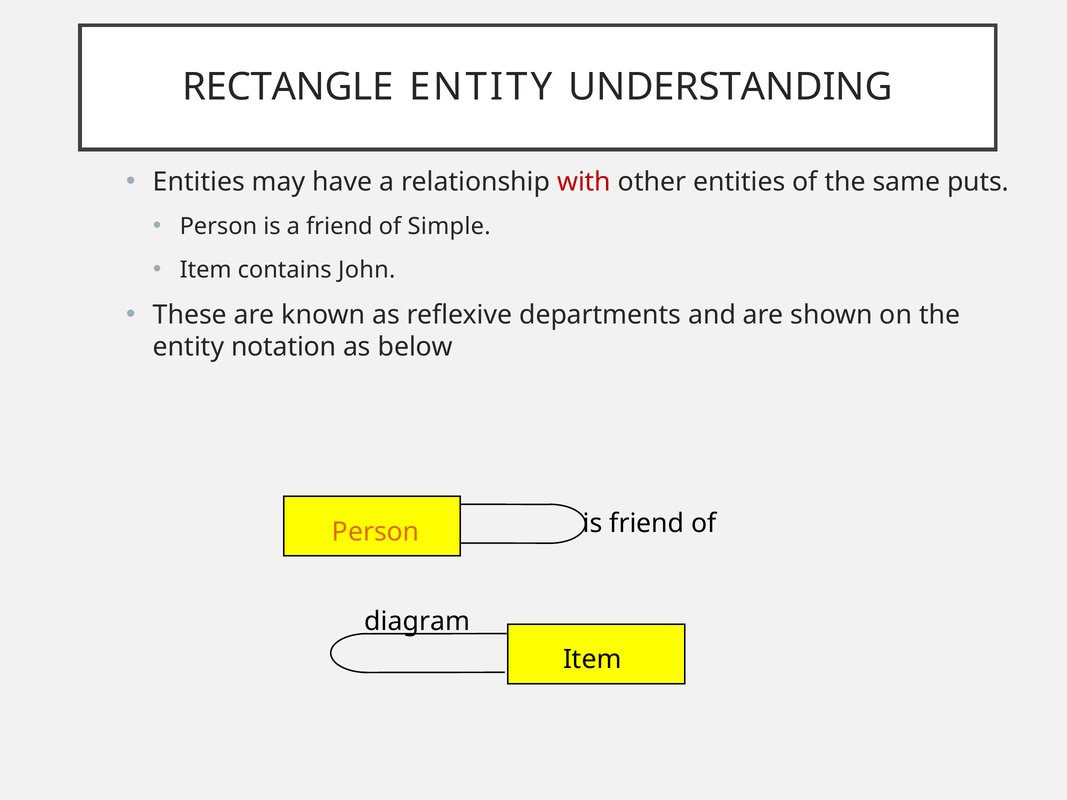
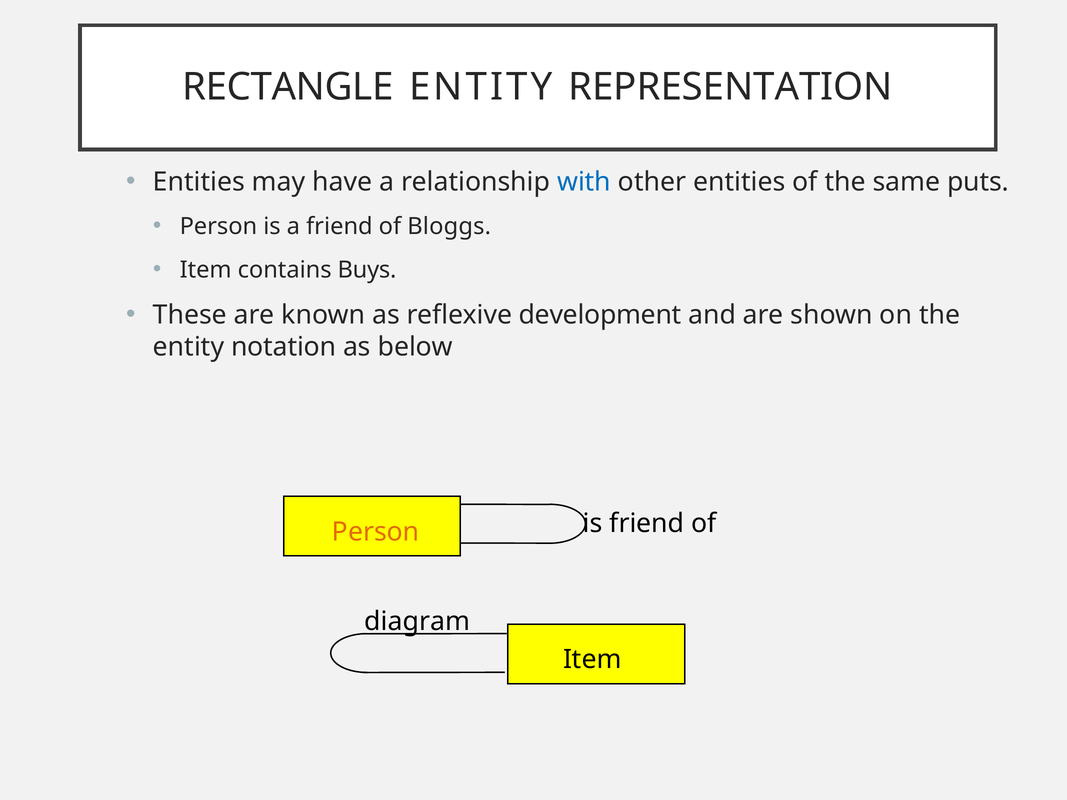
UNDERSTANDING: UNDERSTANDING -> REPRESENTATION (730, 87)
with colour: red -> blue (584, 182)
Simple: Simple -> Bloggs (449, 227)
John: John -> Buys (367, 270)
departments: departments -> development (600, 315)
